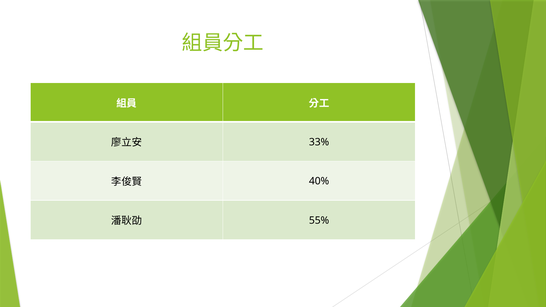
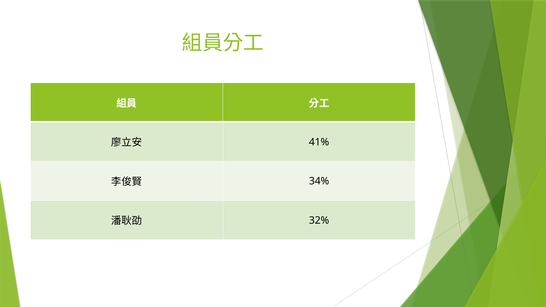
33%: 33% -> 41% (319, 142)
40%: 40% -> 34% (319, 181)
55%: 55% -> 32% (319, 221)
